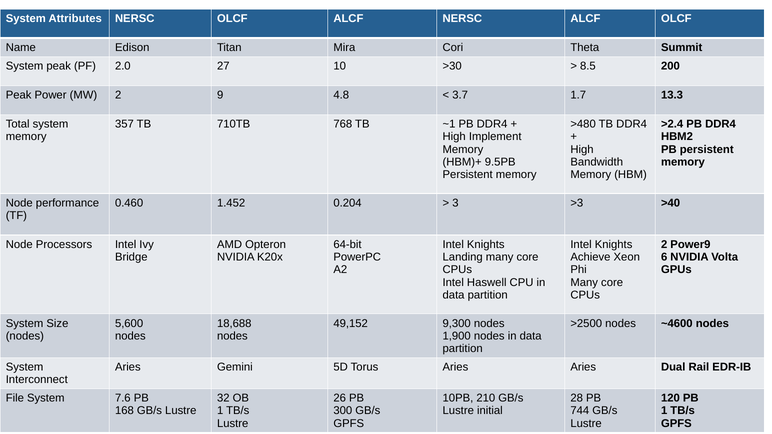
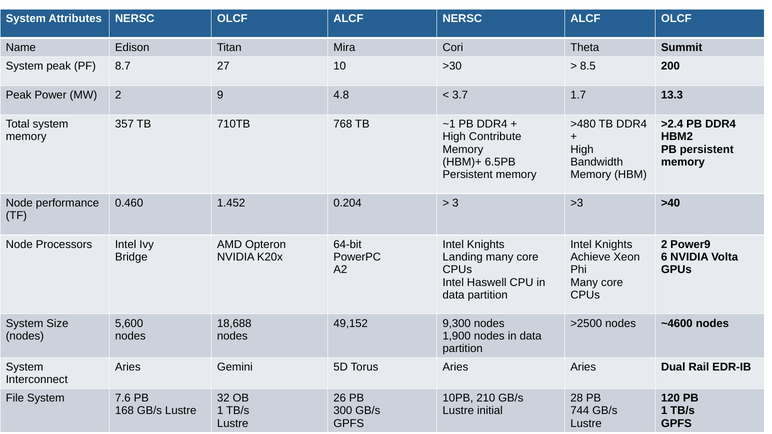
2.0: 2.0 -> 8.7 (123, 66)
Implement: Implement -> Contribute (495, 137)
9.5PB: 9.5PB -> 6.5PB (500, 162)
